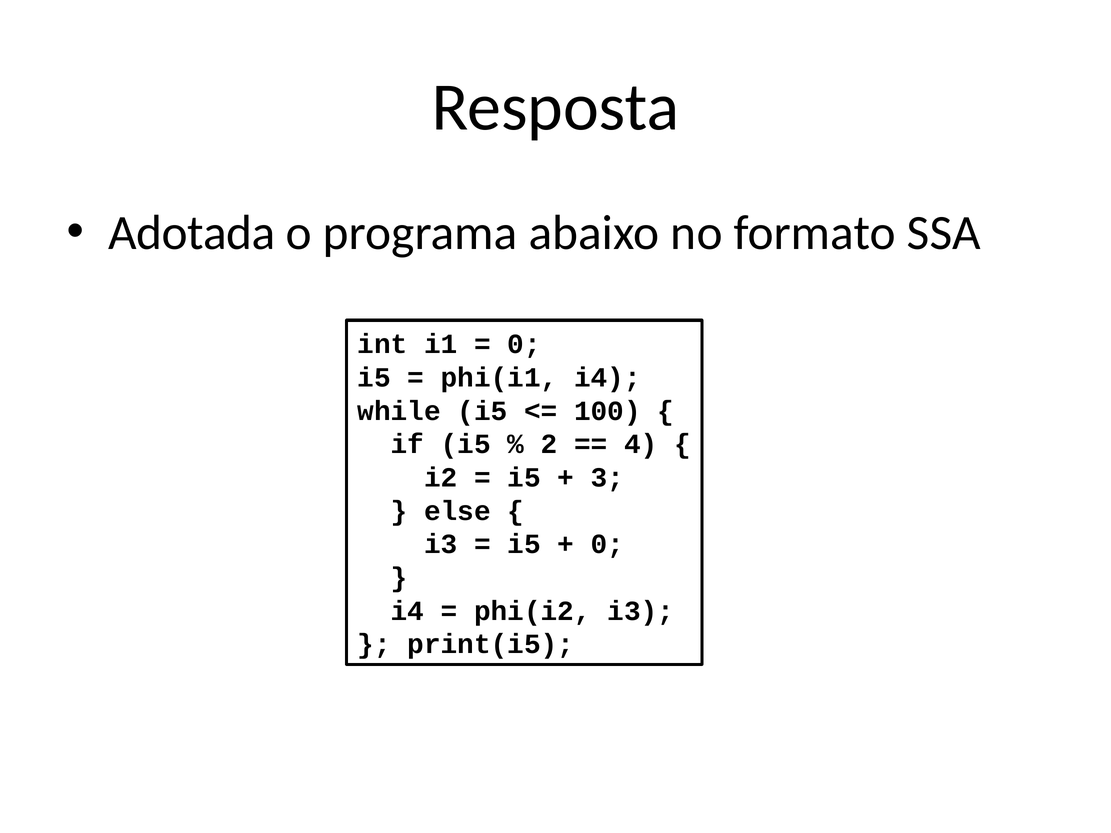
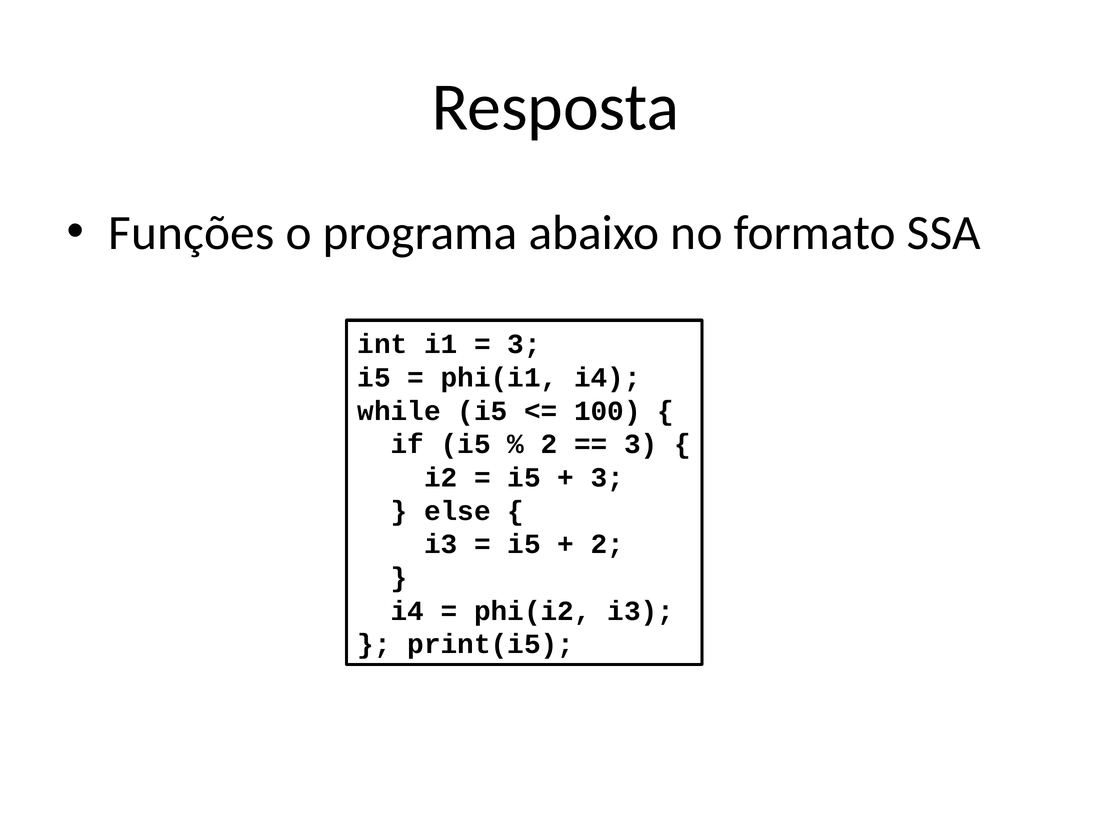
Adotada: Adotada -> Funções (191, 233)
0: 0 -> 3 (524, 344)
4: 4 -> 3 (641, 444)
0: 0 -> 2 (607, 544)
